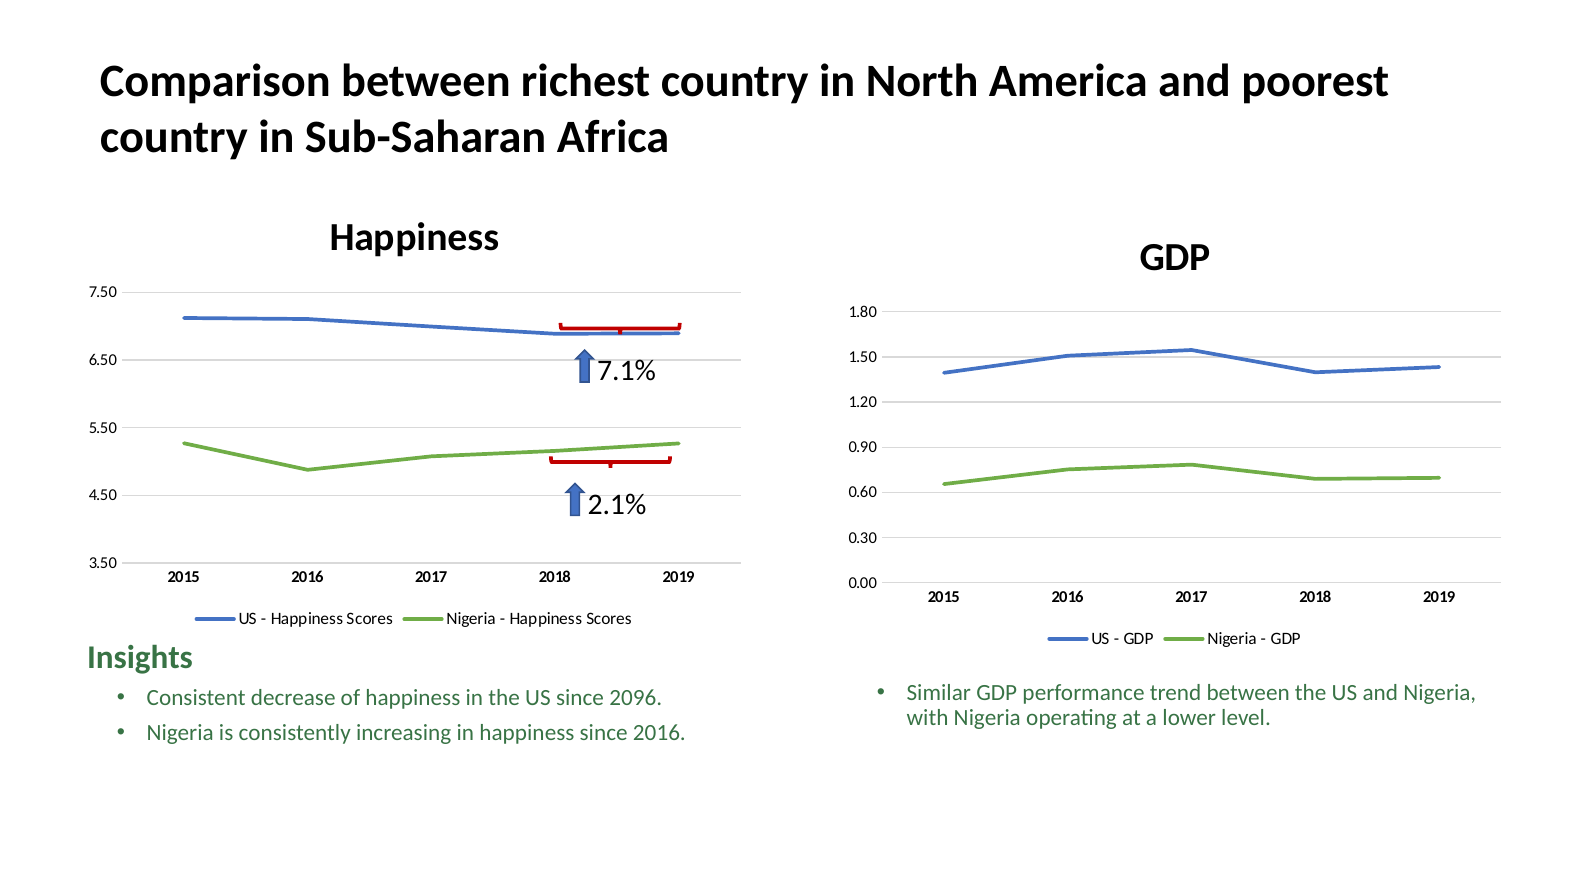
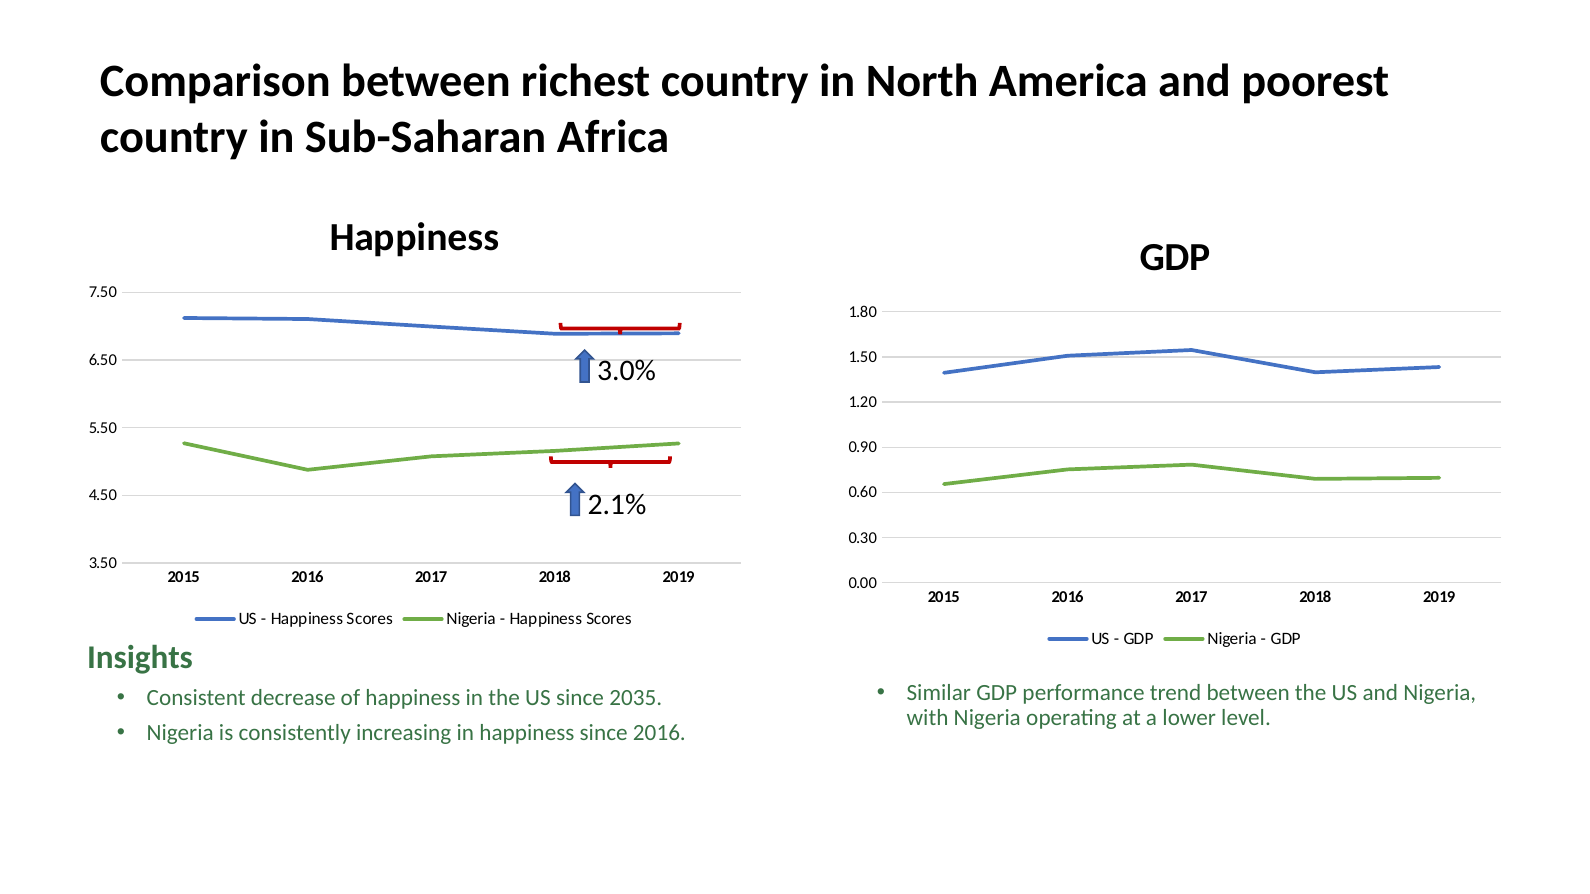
7.1%: 7.1% -> 3.0% (627, 371)
2096: 2096 -> 2035 (636, 698)
